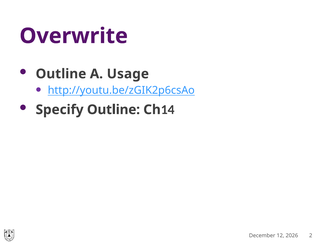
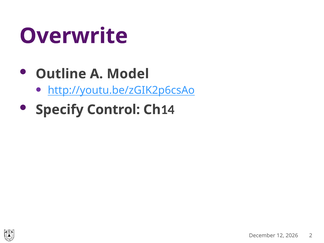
Usage: Usage -> Model (128, 74)
Specify Outline: Outline -> Control (113, 110)
